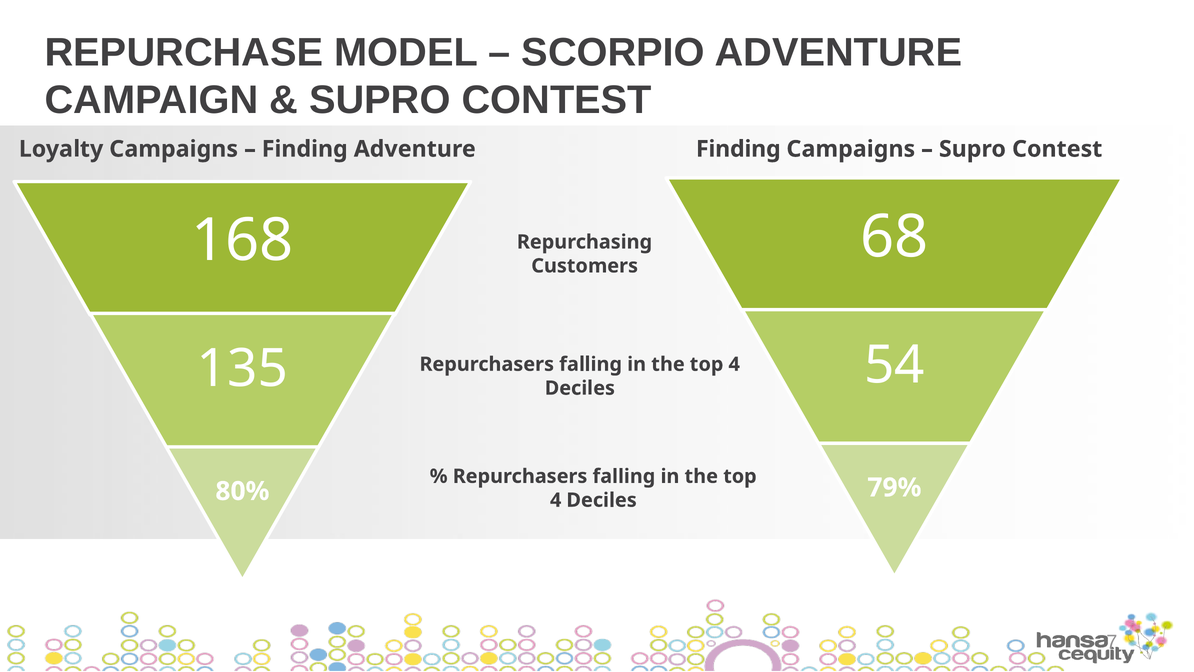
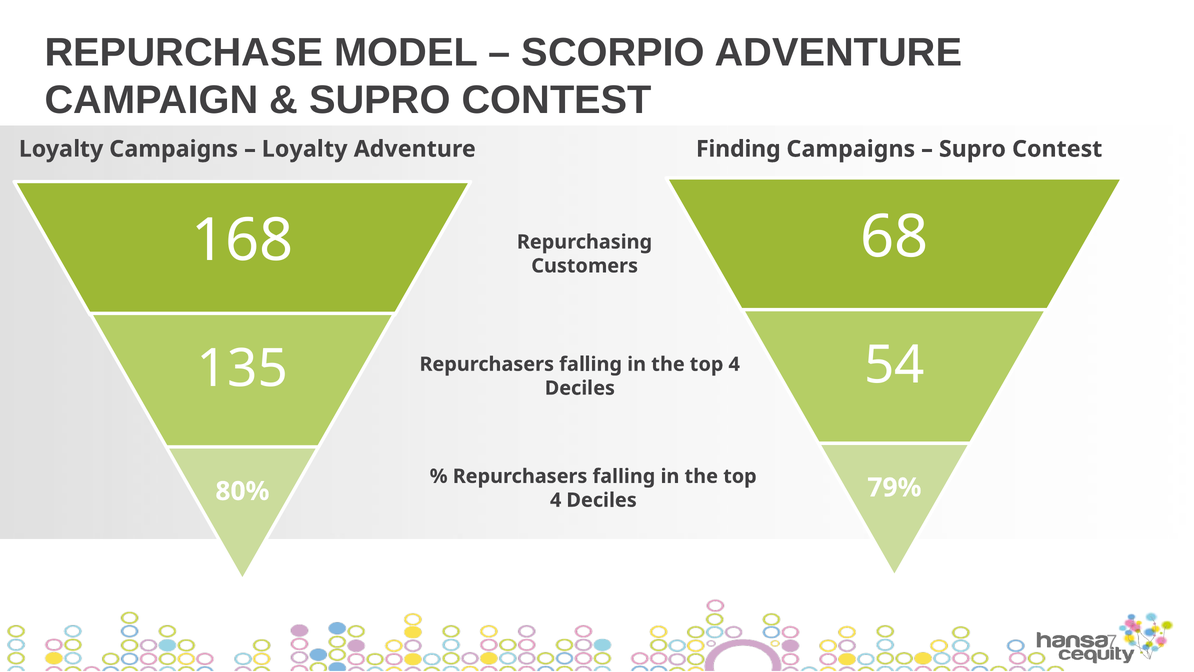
Finding: Finding -> Loyalty (305, 149)
